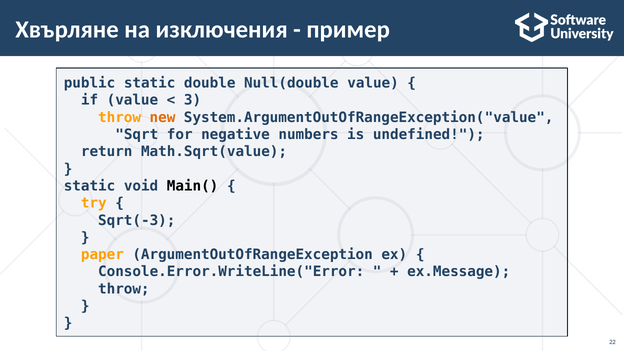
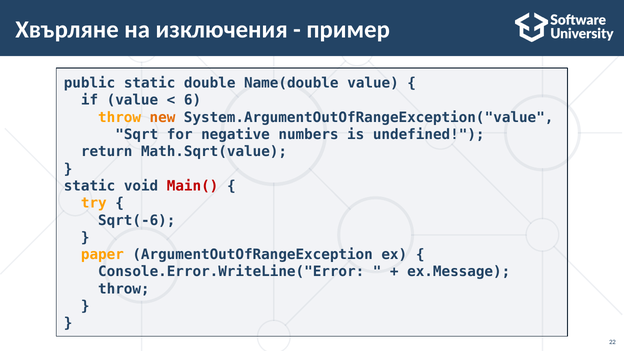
Null(double: Null(double -> Name(double (291, 83)
3: 3 -> 6 (193, 100)
Main( colour: black -> red (193, 186)
Sqrt(-3: Sqrt(-3 -> Sqrt(-6 (137, 220)
